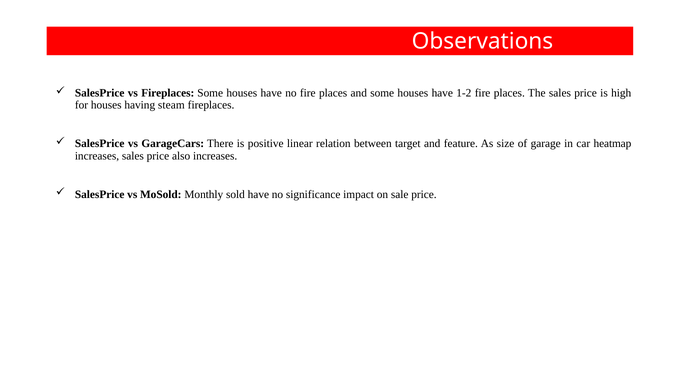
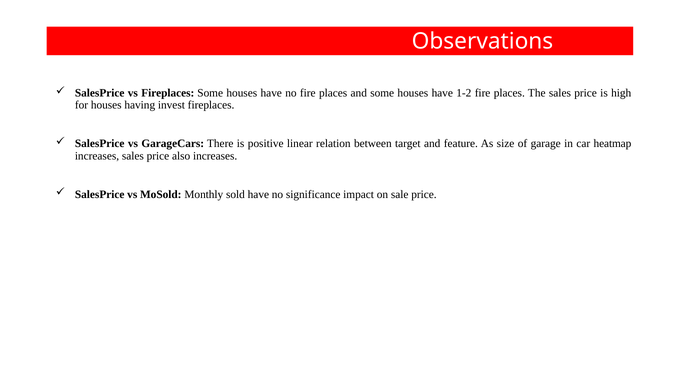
steam: steam -> invest (171, 105)
